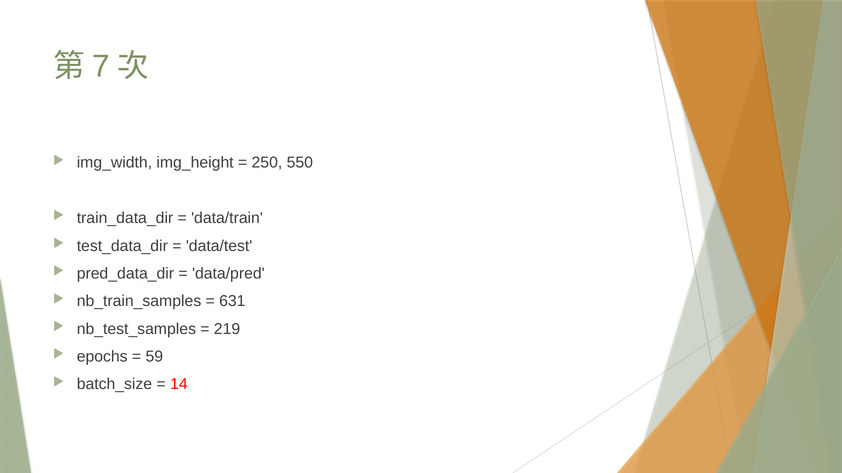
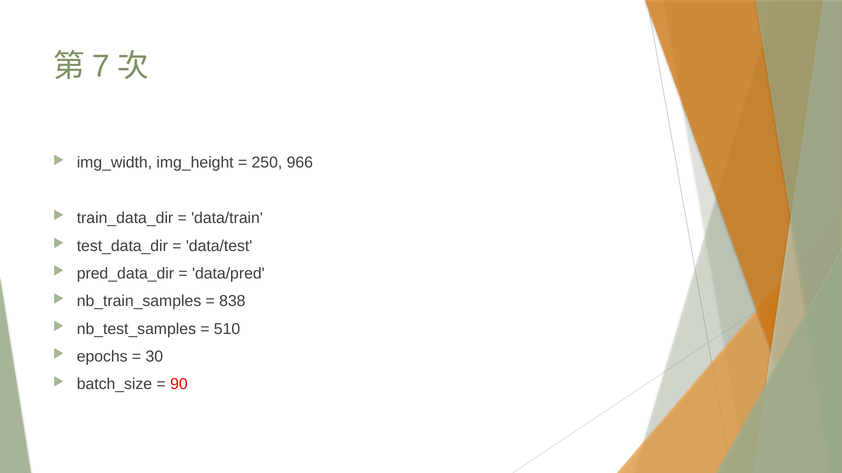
550: 550 -> 966 (300, 163)
631: 631 -> 838 (232, 302)
219: 219 -> 510 (227, 329)
59: 59 -> 30 (154, 357)
14: 14 -> 90 (179, 385)
